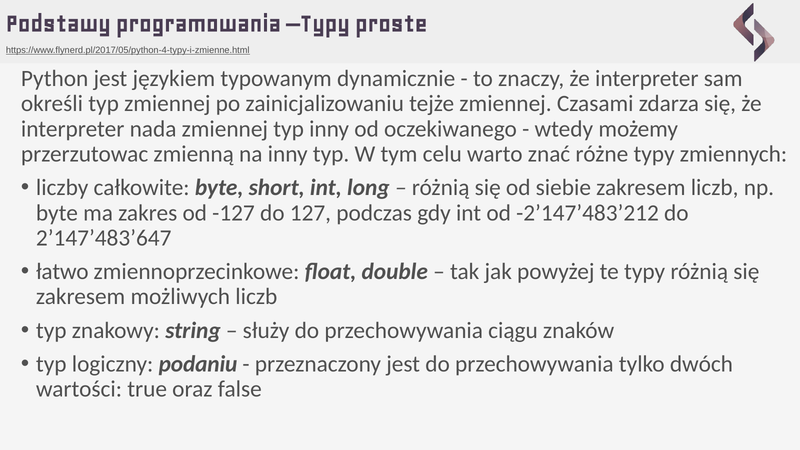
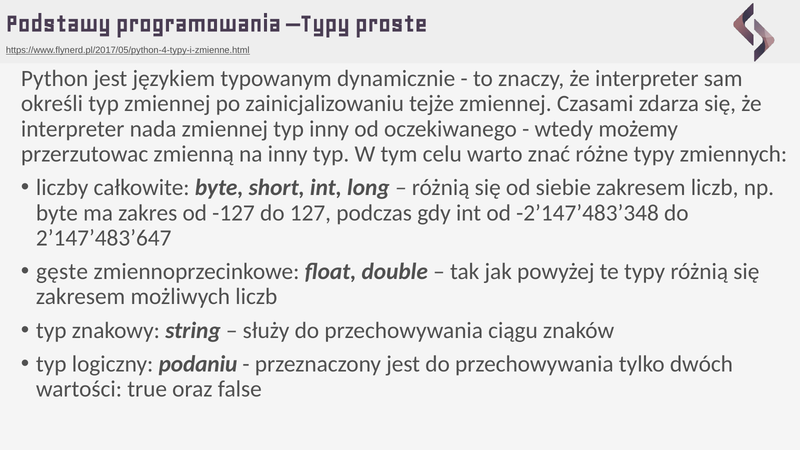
-2’147’483’212: -2’147’483’212 -> -2’147’483’348 (587, 213)
łatwo: łatwo -> gęste (62, 272)
